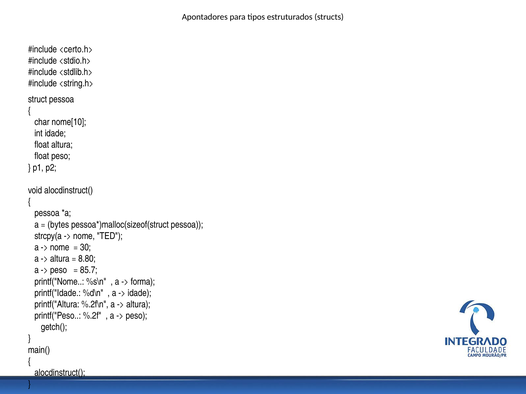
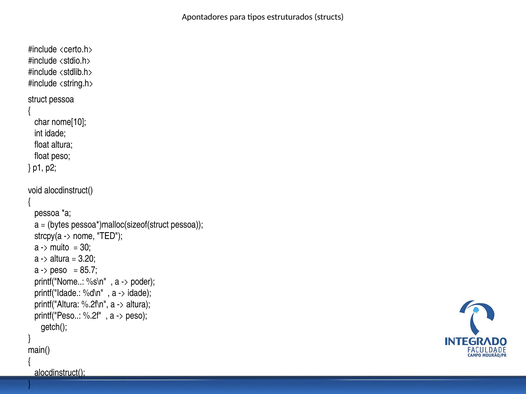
nome: nome -> muito (60, 248)
8.80: 8.80 -> 3.20 (87, 259)
forma: forma -> poder (143, 282)
